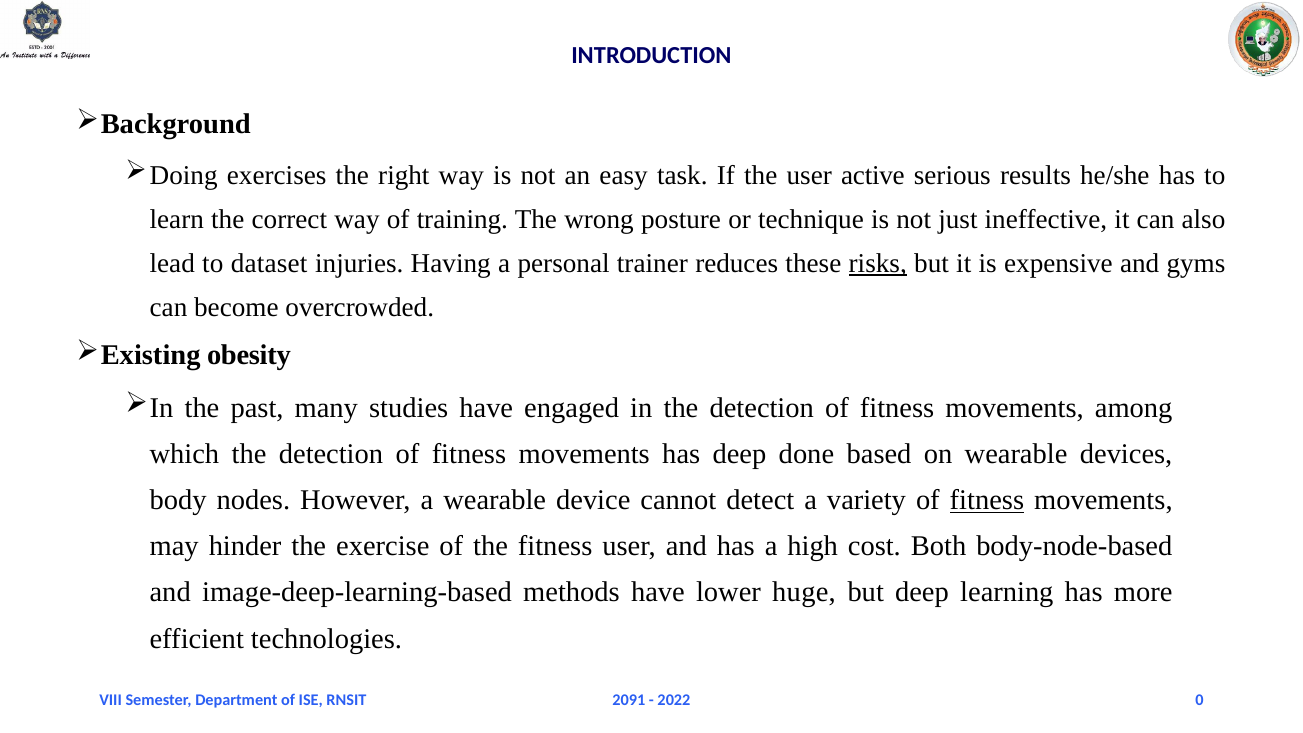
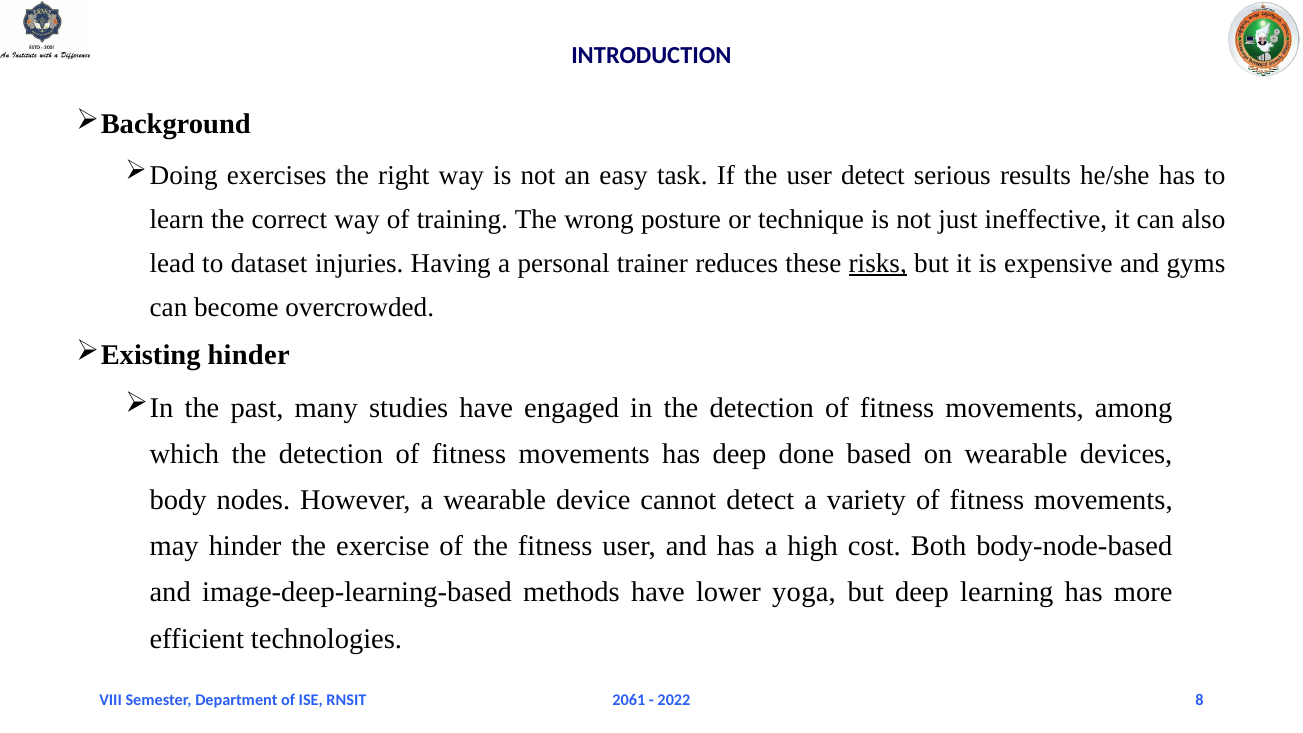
user active: active -> detect (873, 175)
obesity: obesity -> hinder (249, 356)
fitness underline: present -> none (987, 500)
huge: huge -> yoga (804, 592)
2091: 2091 -> 2061 (629, 700)
0: 0 -> 8 (1200, 700)
